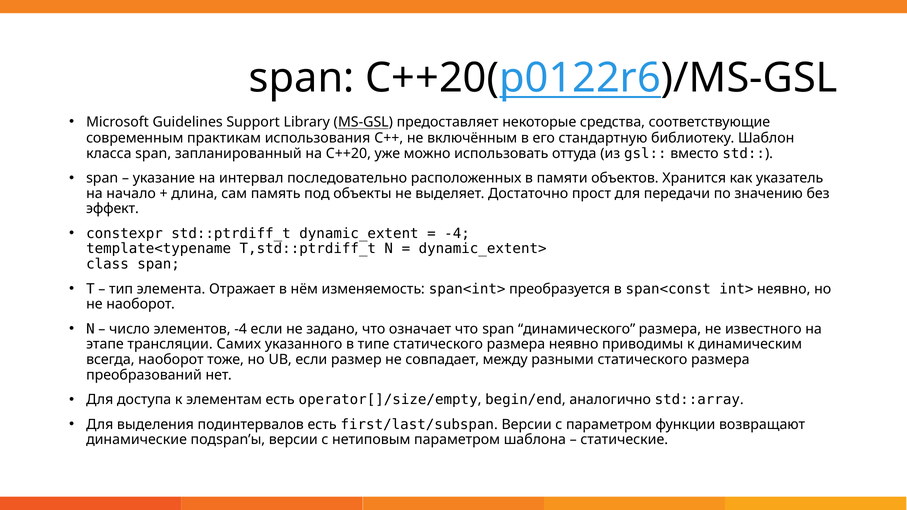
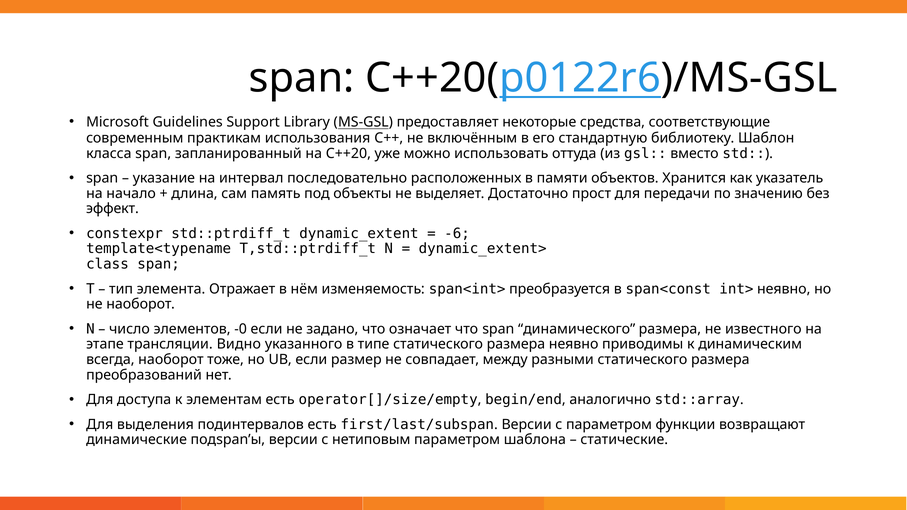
-4: -4 -> -6 (457, 234)
элементов -4: -4 -> -0 (241, 329)
Самих: Самих -> Видно (239, 344)
